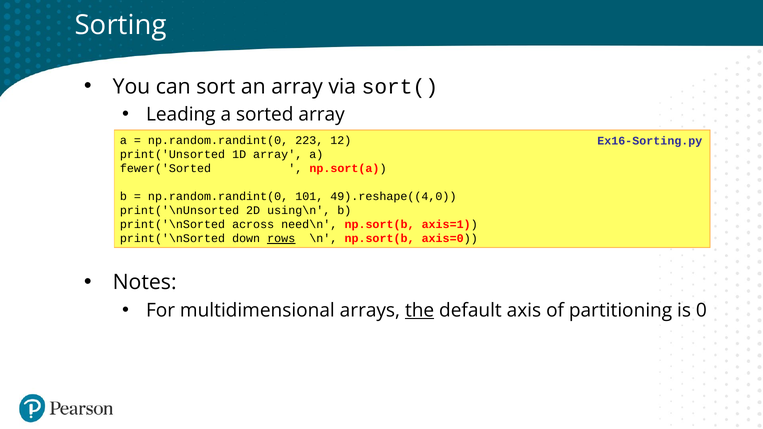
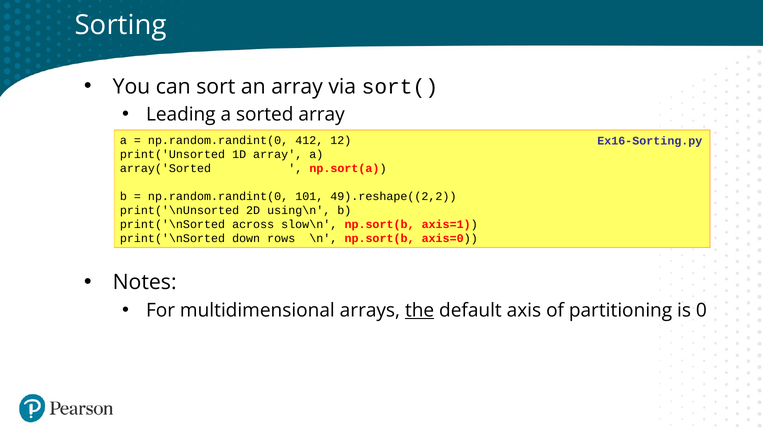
223: 223 -> 412 (309, 141)
fewer('Sorted: fewer('Sorted -> array('Sorted (165, 169)
49).reshape((4,0: 49).reshape((4,0 -> 49).reshape((2,2 (393, 197)
need\n: need\n -> slow\n (309, 225)
rows underline: present -> none (281, 239)
